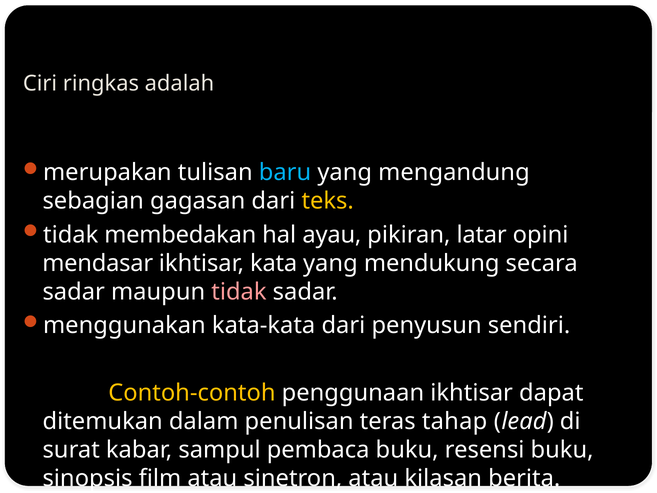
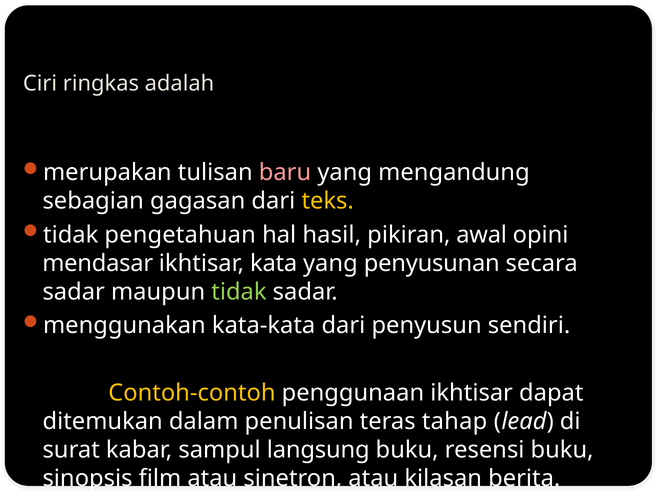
baru colour: light blue -> pink (285, 172)
membedakan: membedakan -> pengetahuan (180, 235)
ayau: ayau -> hasil (332, 235)
latar: latar -> awal (482, 235)
mendukung: mendukung -> penyusunan (432, 263)
tidak colour: pink -> light green (239, 292)
pembaca: pembaca -> langsung (318, 450)
